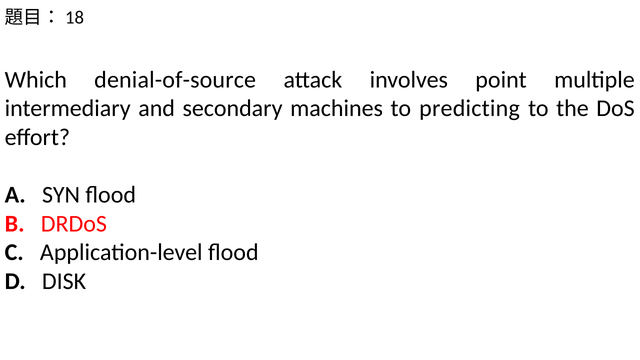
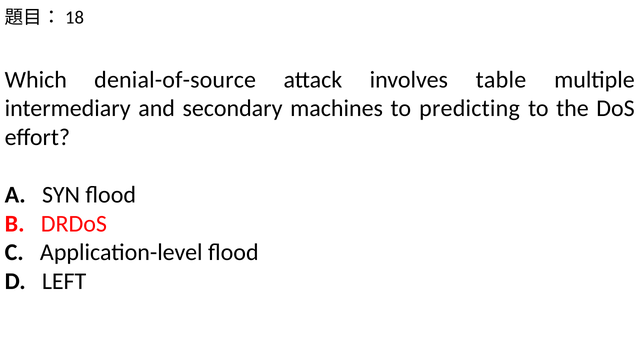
point: point -> table (501, 80)
DISK: DISK -> LEFT (64, 281)
